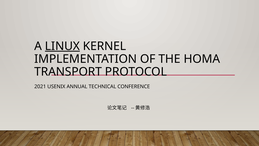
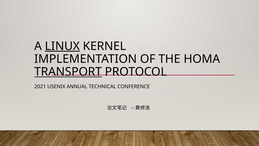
TRANSPORT underline: none -> present (68, 72)
